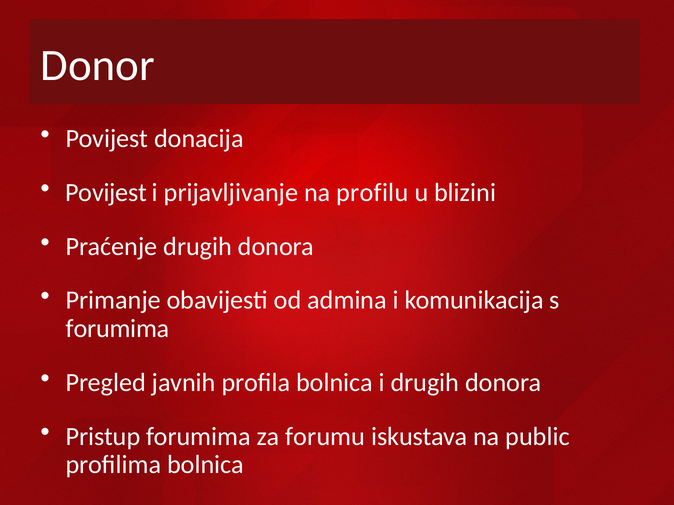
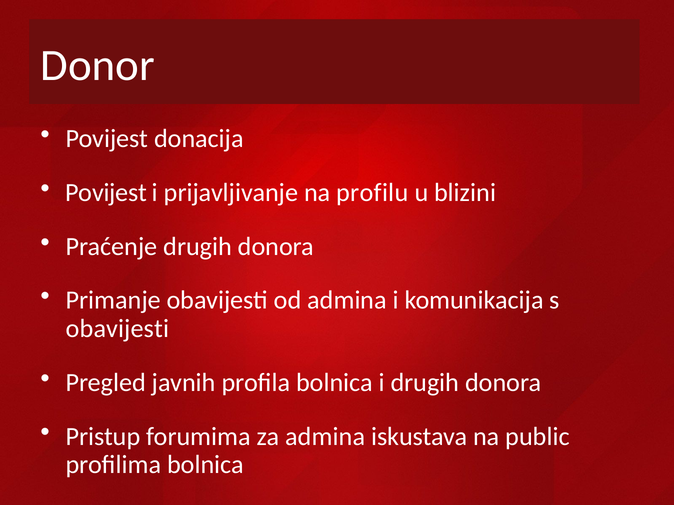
forumima: forumima -> obavijesti (117, 329)
za forumu: forumu -> admina (325, 437)
